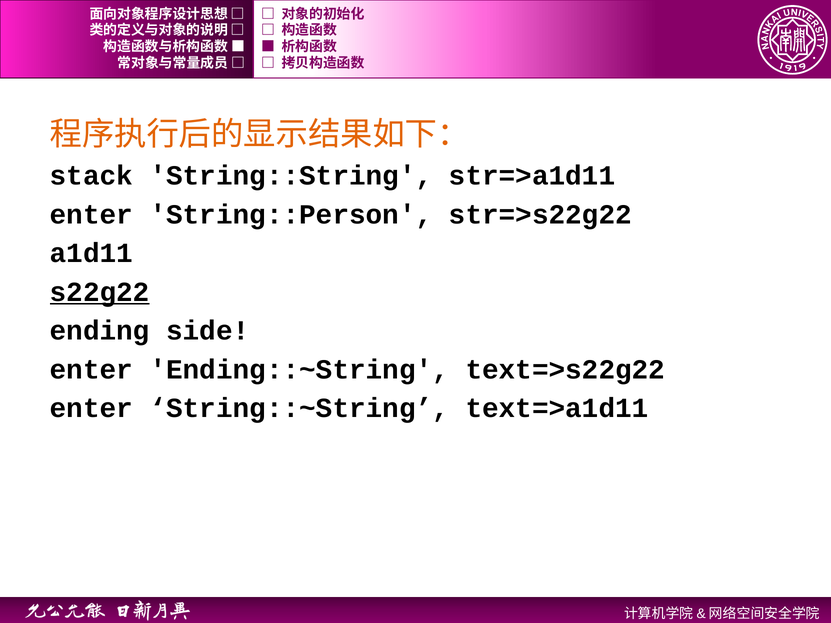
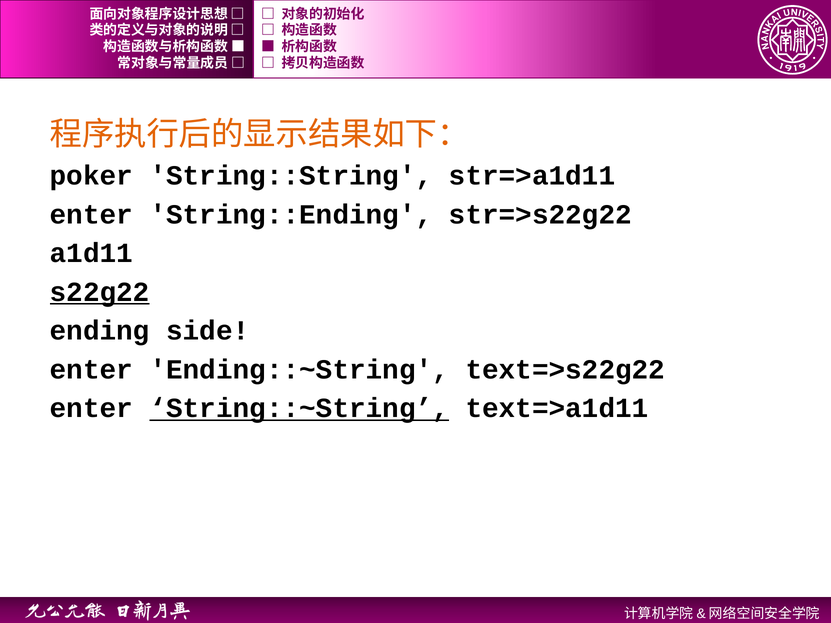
stack: stack -> poker (91, 176)
String::Person: String::Person -> String::Ending (291, 215)
String::~String underline: none -> present (299, 408)
